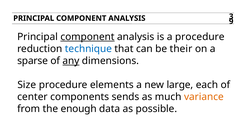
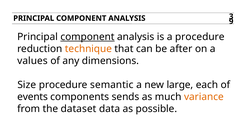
technique colour: blue -> orange (88, 49)
their: their -> after (181, 49)
sparse: sparse -> values (32, 61)
any underline: present -> none (71, 61)
elements: elements -> semantic (112, 85)
center: center -> events (33, 97)
enough: enough -> dataset (79, 109)
